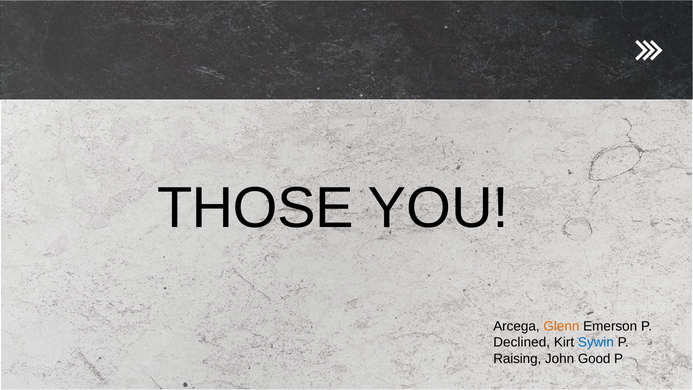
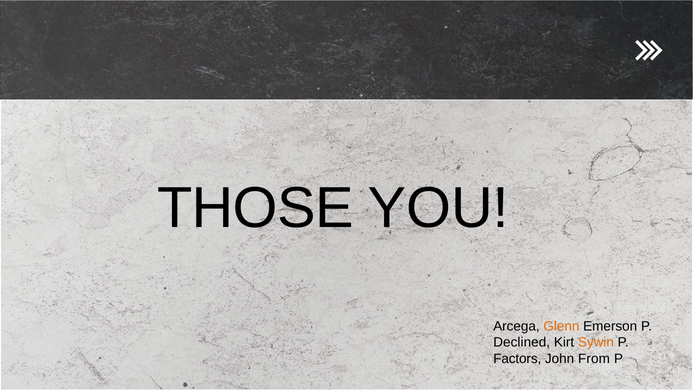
Sywin colour: blue -> orange (596, 342)
Raising: Raising -> Factors (517, 359)
Good: Good -> From (594, 359)
